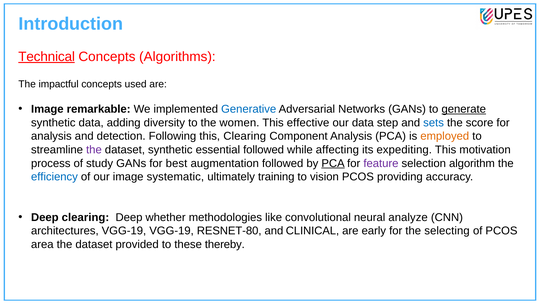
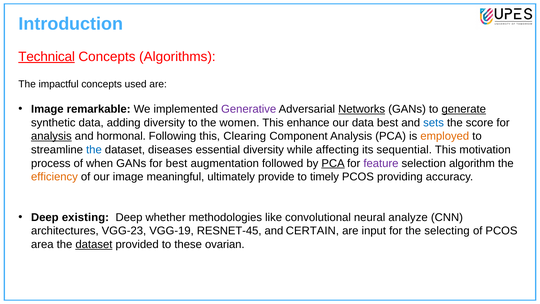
Generative colour: blue -> purple (249, 109)
Networks underline: none -> present (362, 109)
effective: effective -> enhance (308, 123)
data step: step -> best (388, 123)
analysis underline: none -> present (51, 136)
detection: detection -> hormonal (121, 136)
the colour: purple -> blue (94, 150)
dataset synthetic: synthetic -> diseases (170, 150)
essential followed: followed -> diversity (264, 150)
expediting: expediting -> sequential (404, 150)
study: study -> when (100, 163)
efficiency colour: blue -> orange (54, 177)
systematic: systematic -> meaningful (175, 177)
training: training -> provide (276, 177)
vision: vision -> timely (324, 177)
Deep clearing: clearing -> existing (85, 217)
architectures VGG-19: VGG-19 -> VGG-23 (124, 231)
RESNET-80: RESNET-80 -> RESNET-45 (229, 231)
CLINICAL: CLINICAL -> CERTAIN (312, 231)
early: early -> input (374, 231)
dataset underline: none -> present (94, 244)
thereby: thereby -> ovarian (225, 244)
